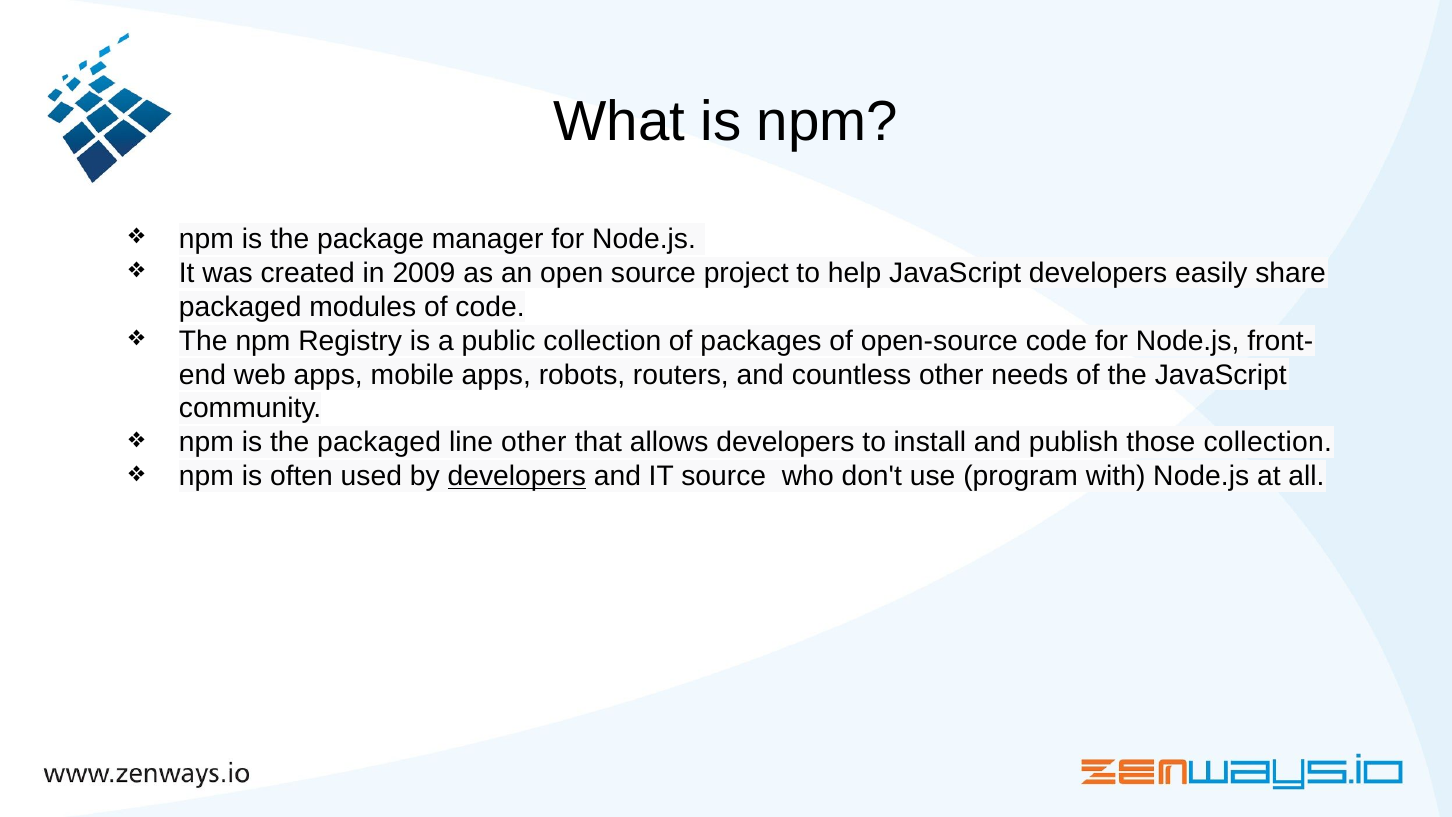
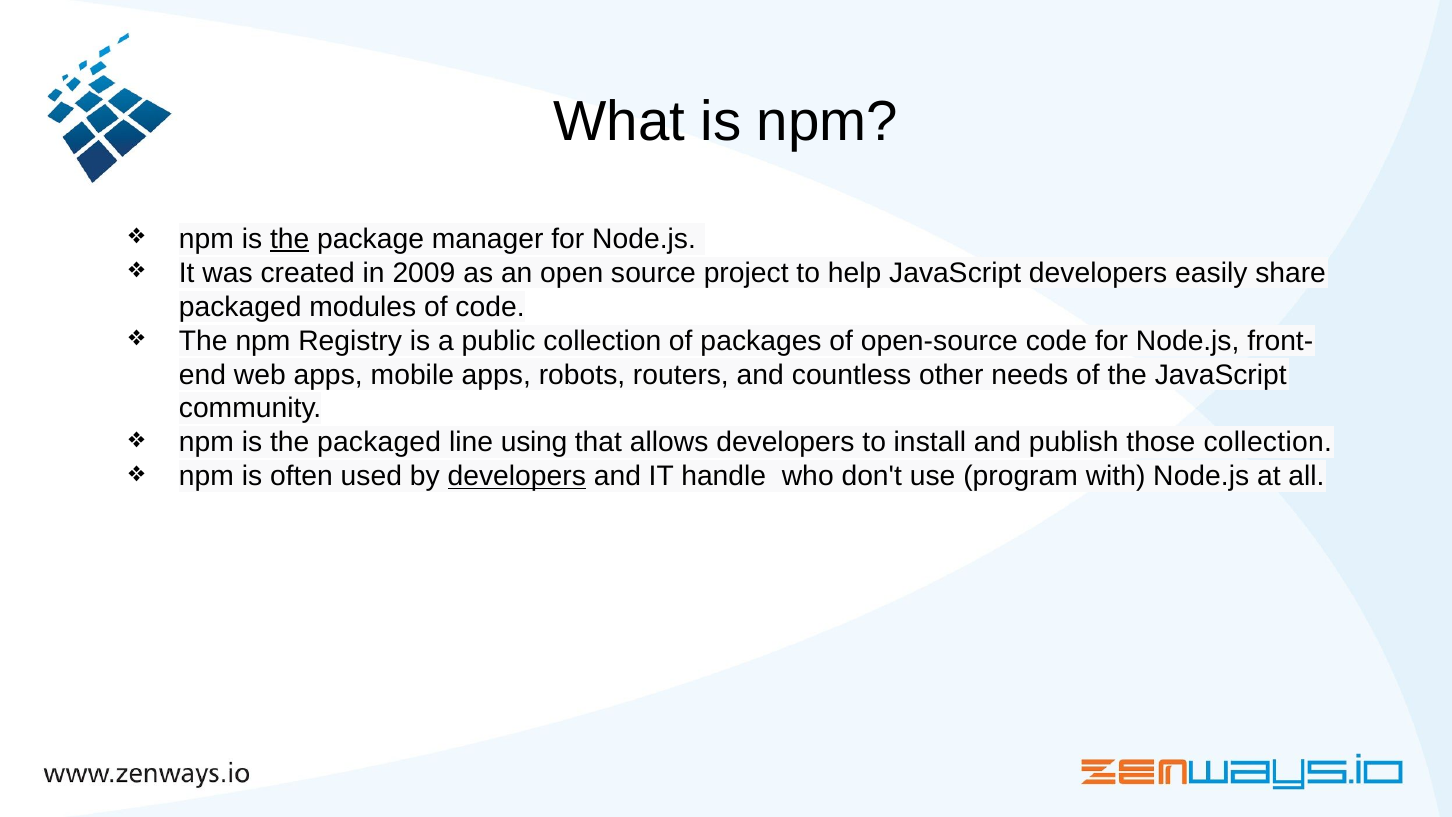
the underline: none -> present (290, 239)
line other: other -> using (534, 442)
IT source: source -> handle (724, 476)
